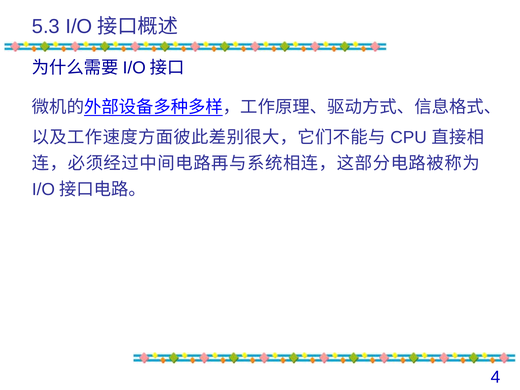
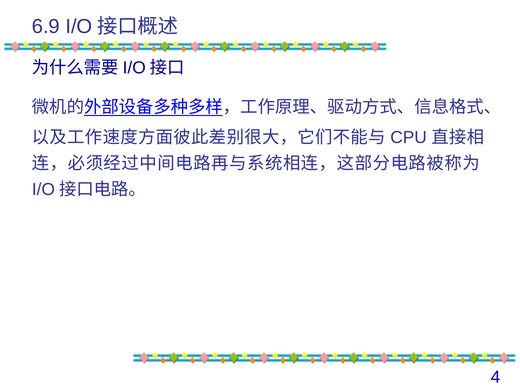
5.3: 5.3 -> 6.9 (46, 26)
